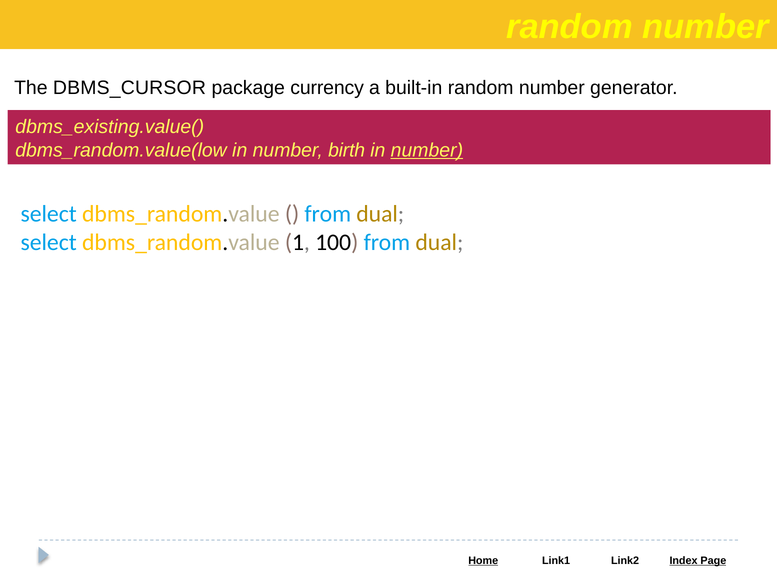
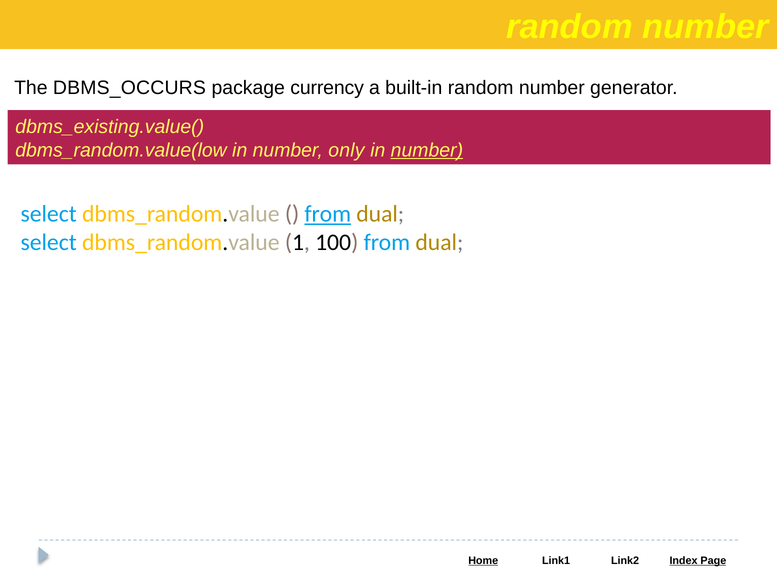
DBMS_CURSOR: DBMS_CURSOR -> DBMS_OCCURS (129, 88)
birth: birth -> only (346, 150)
from underline: none -> present (328, 214)
